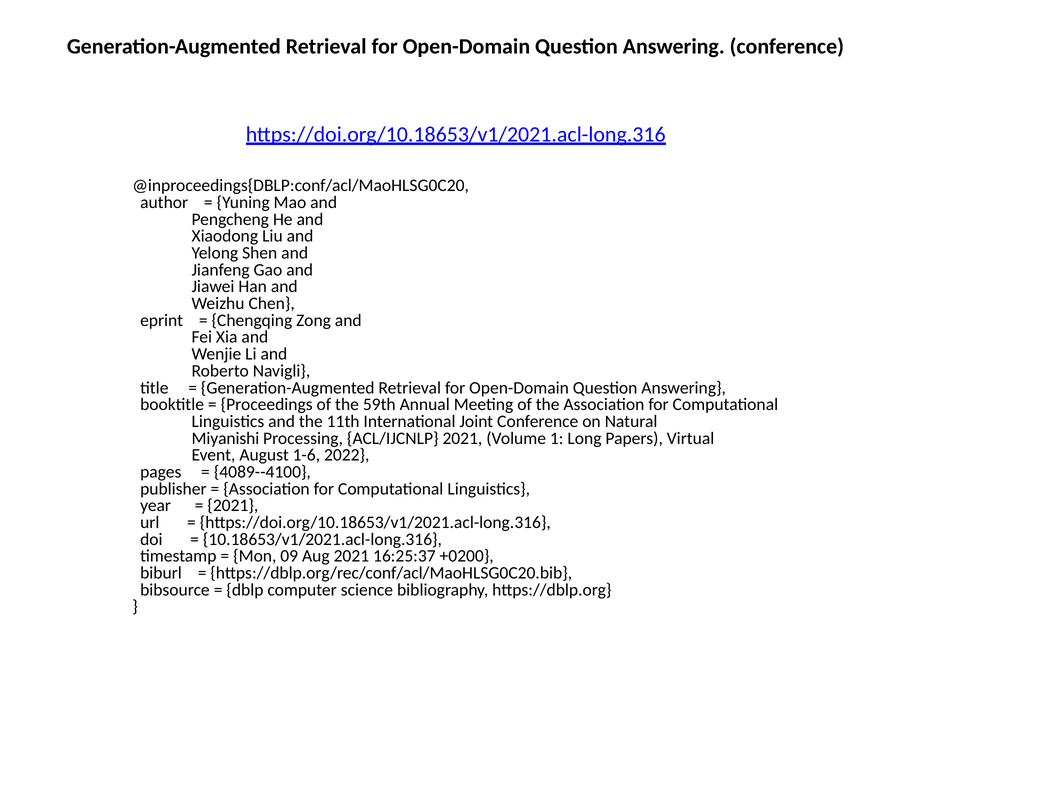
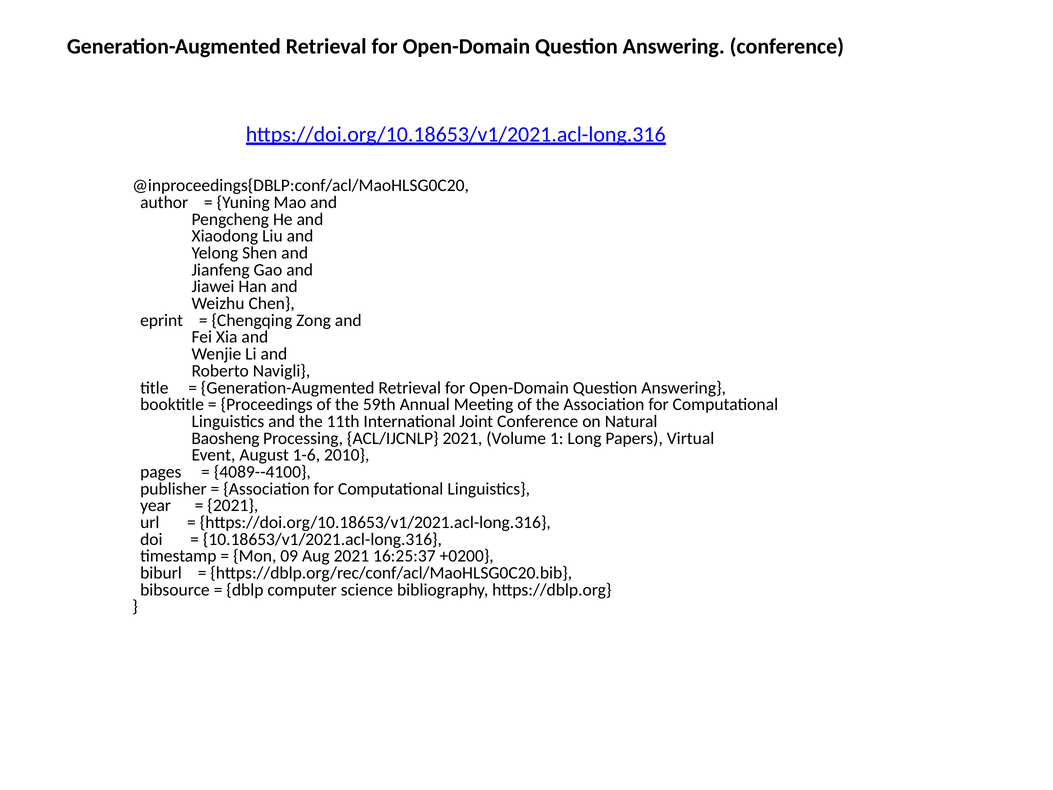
Miyanishi: Miyanishi -> Baosheng (225, 438)
2022: 2022 -> 2010 (347, 455)
